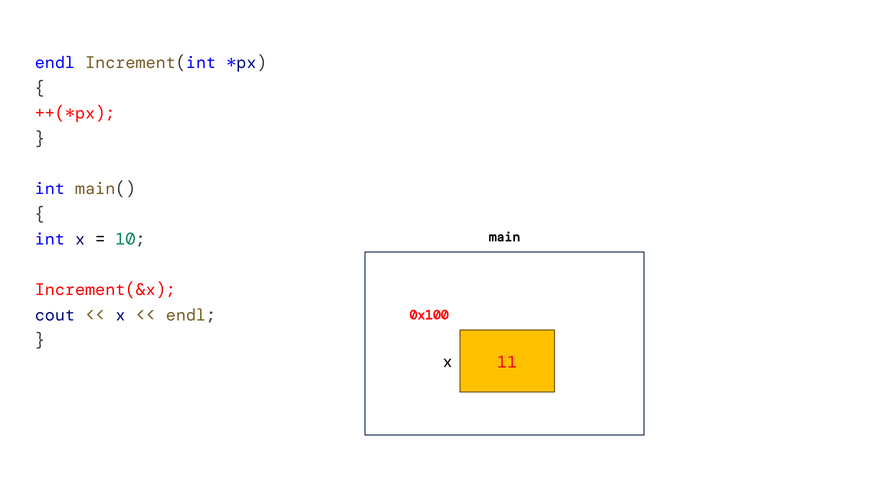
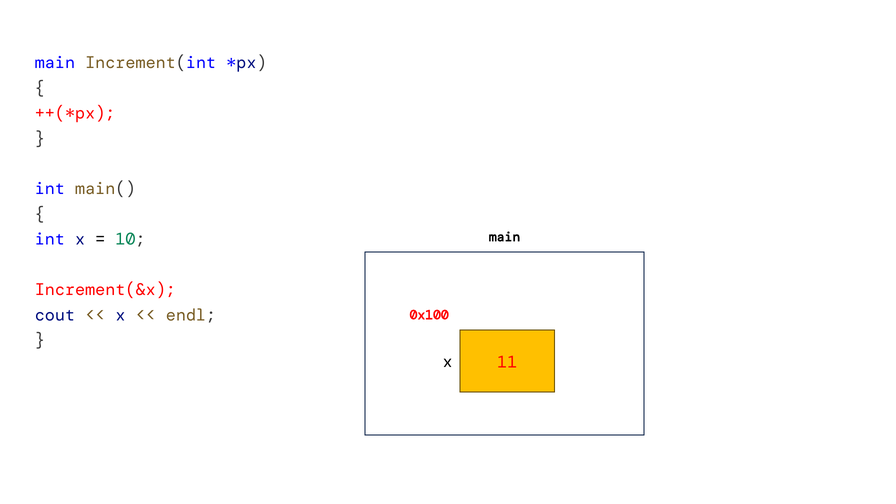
endl: endl -> main (55, 63)
